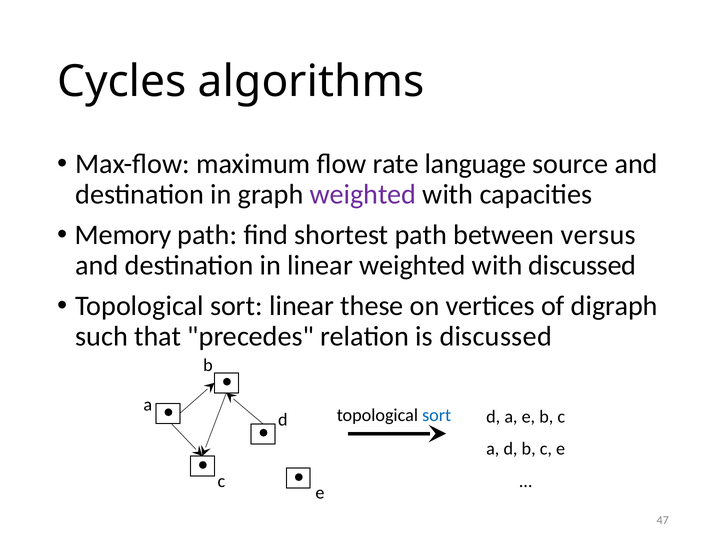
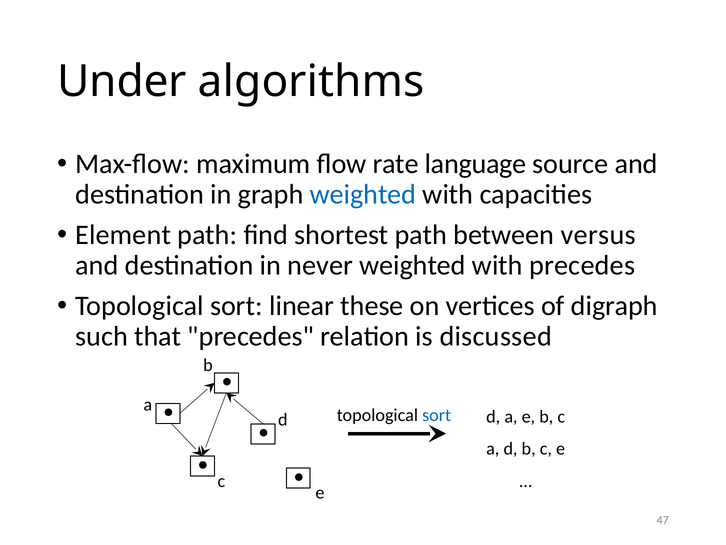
Cycles: Cycles -> Under (122, 81)
weighted colour: purple -> blue (363, 194)
Memory: Memory -> Element (123, 235)
in linear: linear -> never (320, 265)
with discussed: discussed -> precedes (582, 265)
